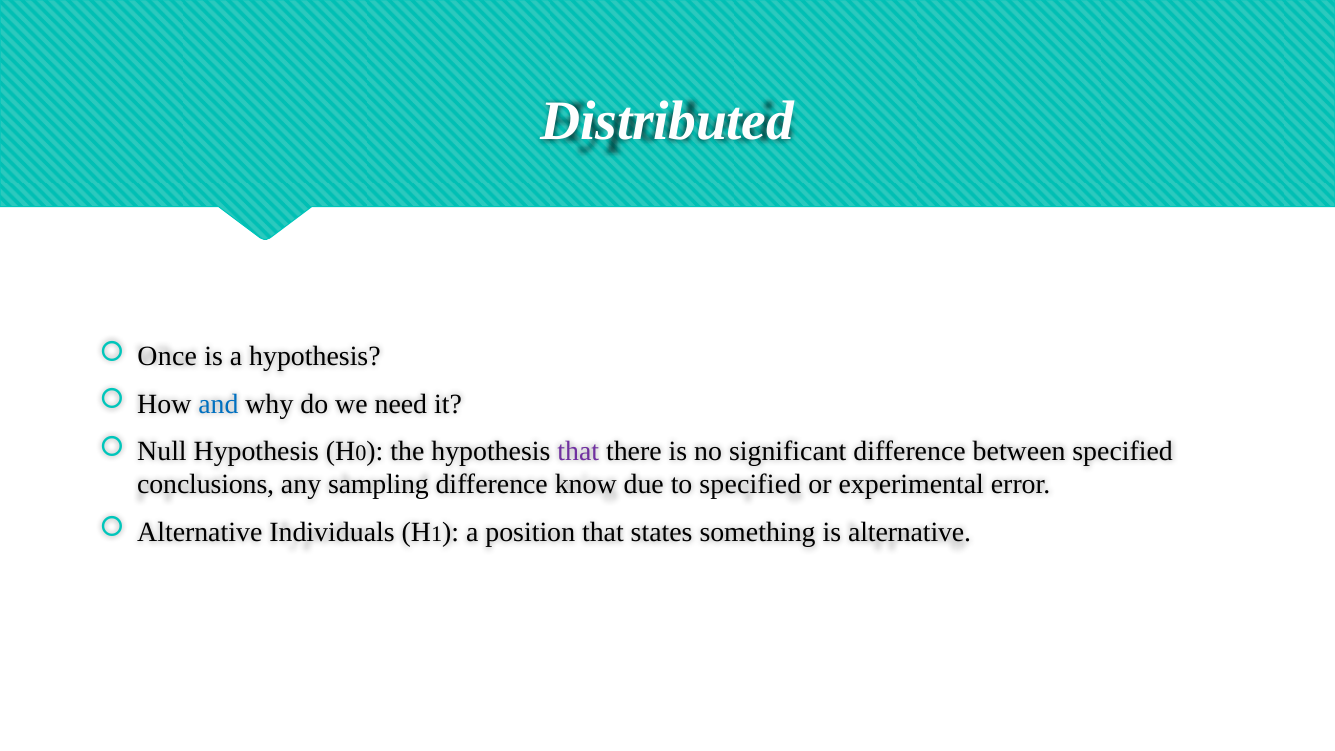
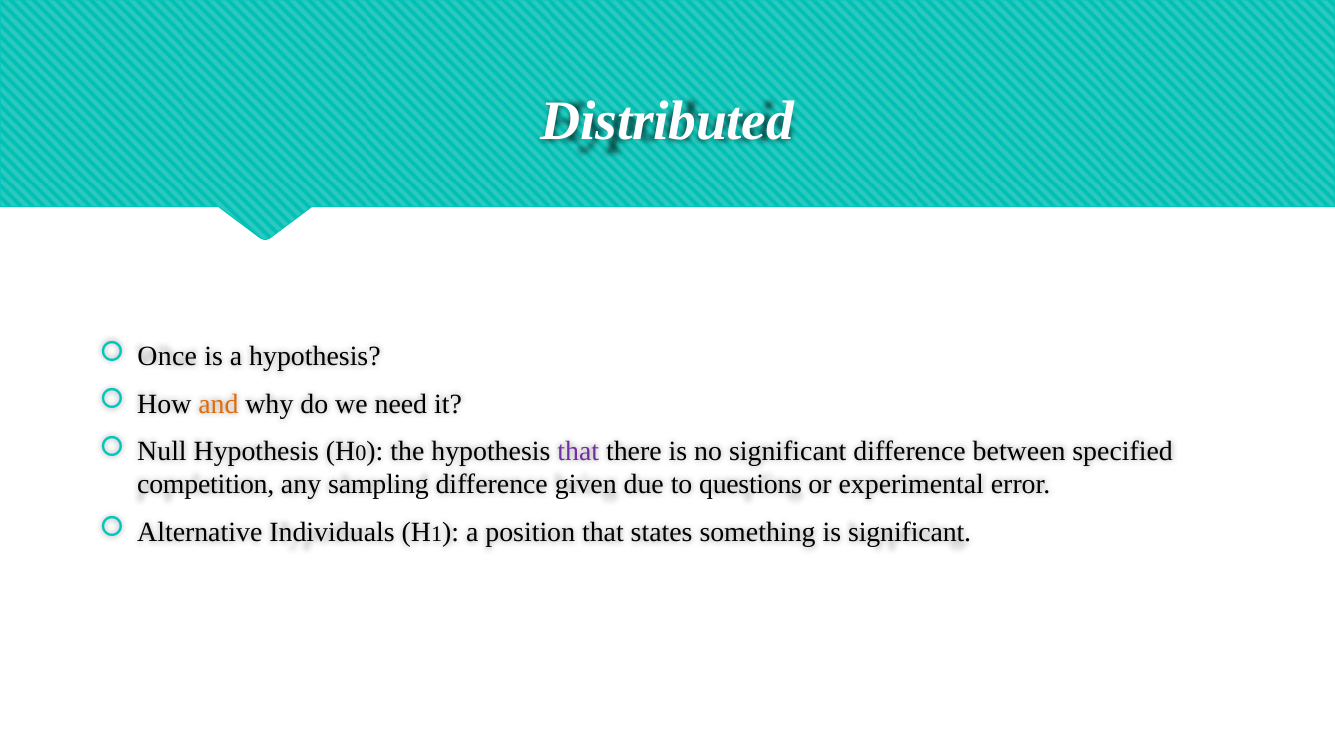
and colour: blue -> orange (218, 404)
conclusions: conclusions -> competition (206, 485)
know: know -> given (586, 485)
to specified: specified -> questions (751, 485)
is alternative: alternative -> significant (910, 532)
